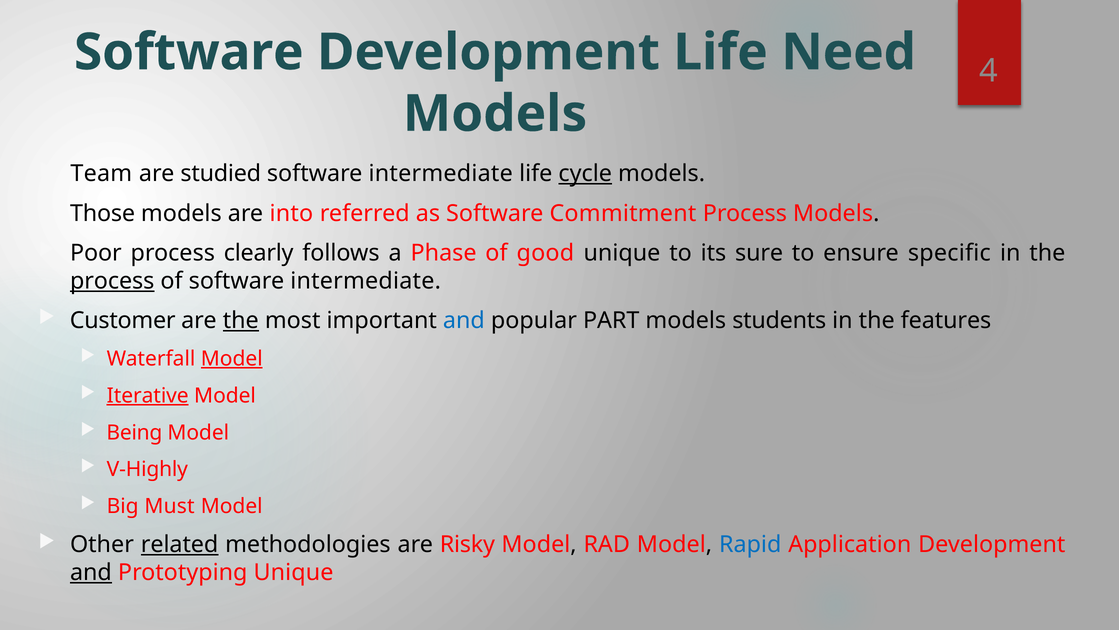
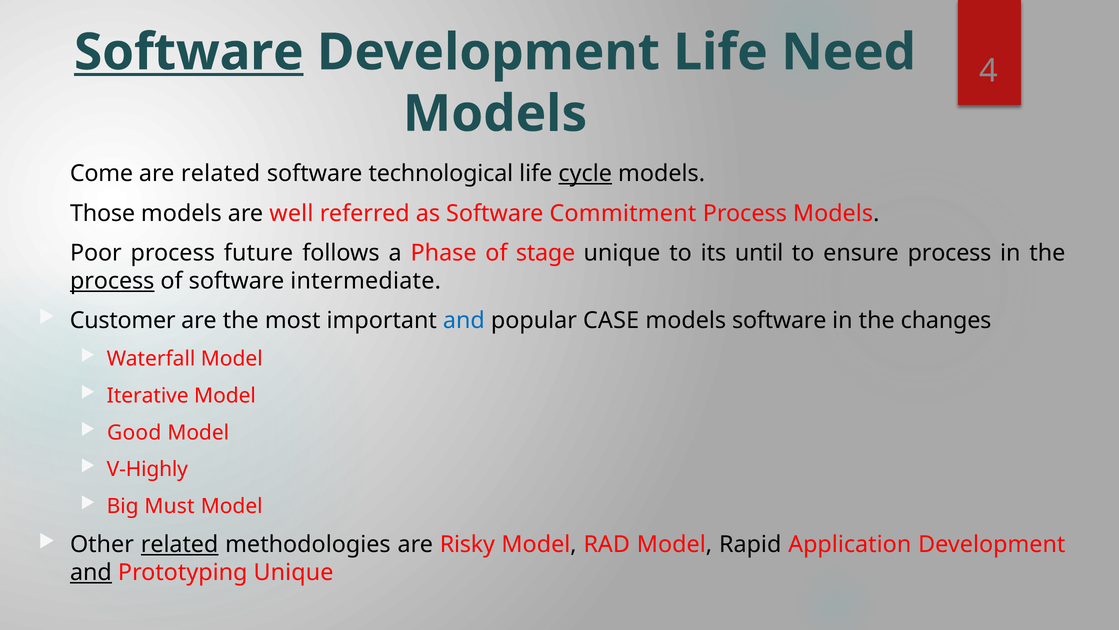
Software underline: none -> present (189, 52)
Team: Team -> Come (102, 173)
are studied: studied -> related (221, 173)
intermediate: intermediate -> technological (441, 173)
into: into -> well (291, 213)
clearly: clearly -> future (258, 253)
good: good -> stage (546, 253)
sure: sure -> until (759, 253)
ensure specific: specific -> process (950, 253)
the underline: present -> none (241, 320)
PART: PART -> CASE (611, 320)
models students: students -> software (779, 320)
features: features -> changes (946, 320)
Model underline: present -> none (232, 359)
Iterative underline: present -> none (148, 395)
Being: Being -> Good (134, 432)
Rapid colour: blue -> black (750, 544)
